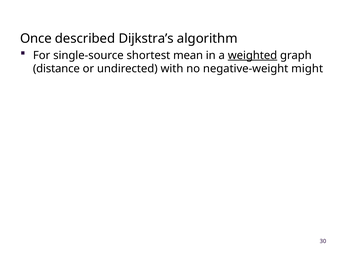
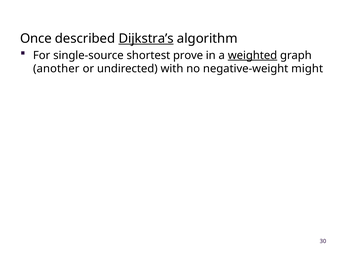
Dijkstra’s underline: none -> present (146, 39)
mean: mean -> prove (188, 55)
distance: distance -> another (56, 69)
